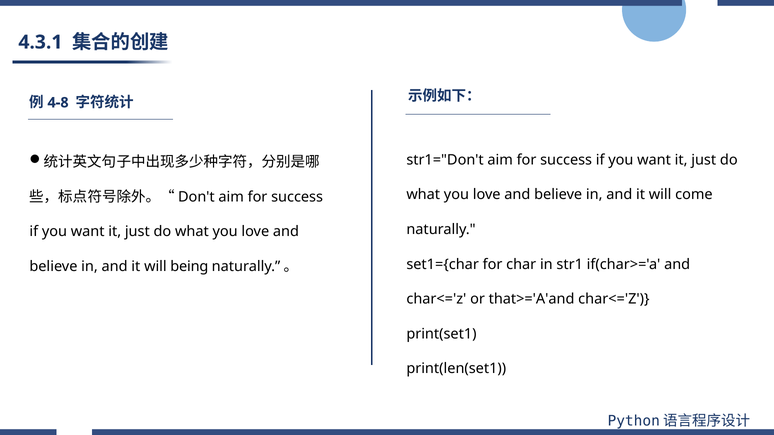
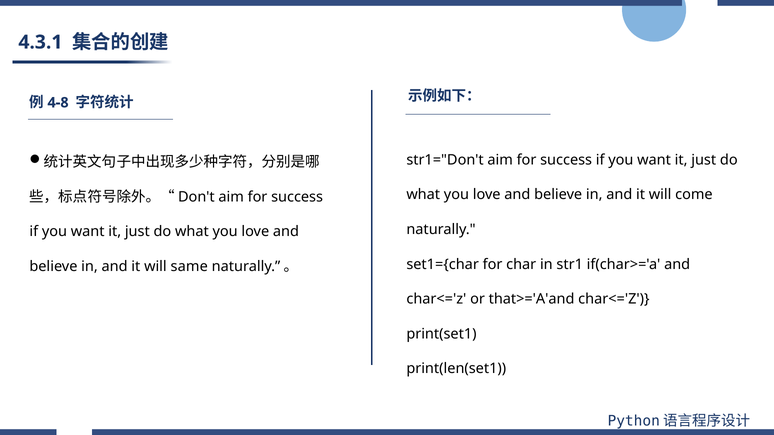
being: being -> same (189, 267)
